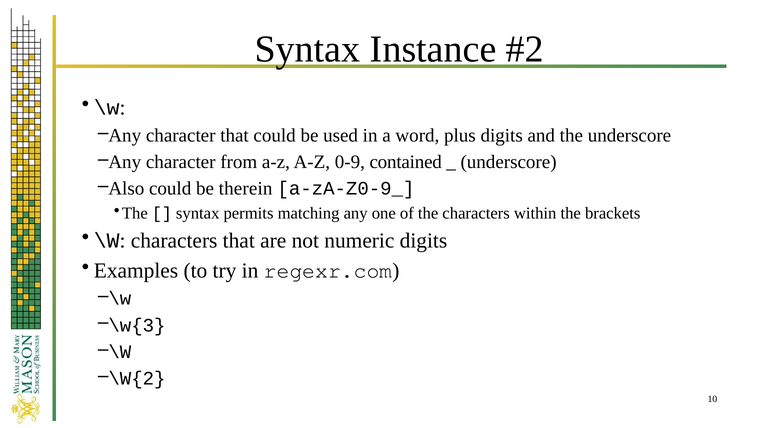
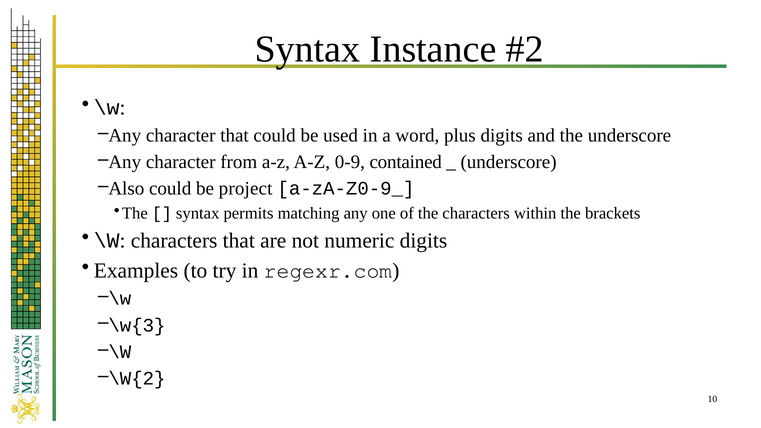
therein: therein -> project (246, 189)
